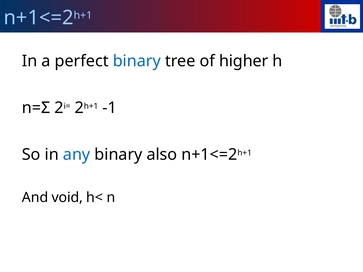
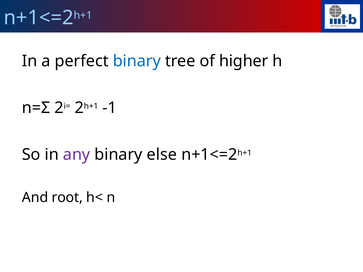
any colour: blue -> purple (77, 155)
also: also -> else (162, 155)
void: void -> root (67, 198)
